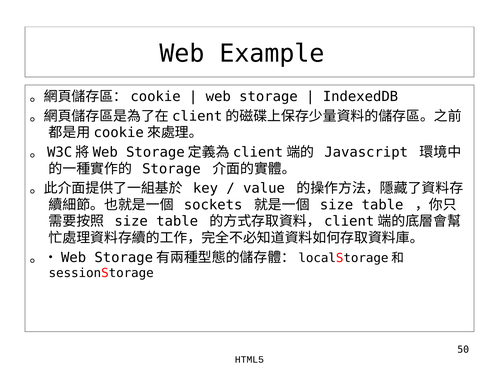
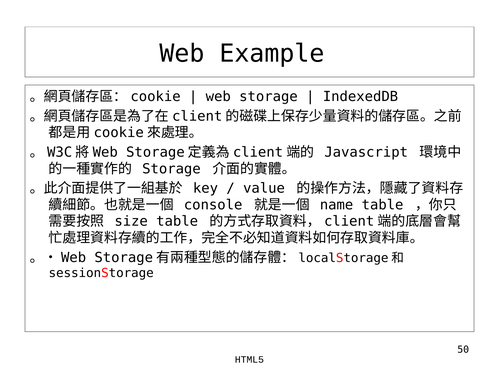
sockets: sockets -> console (213, 205)
size: size -> name (337, 205)
